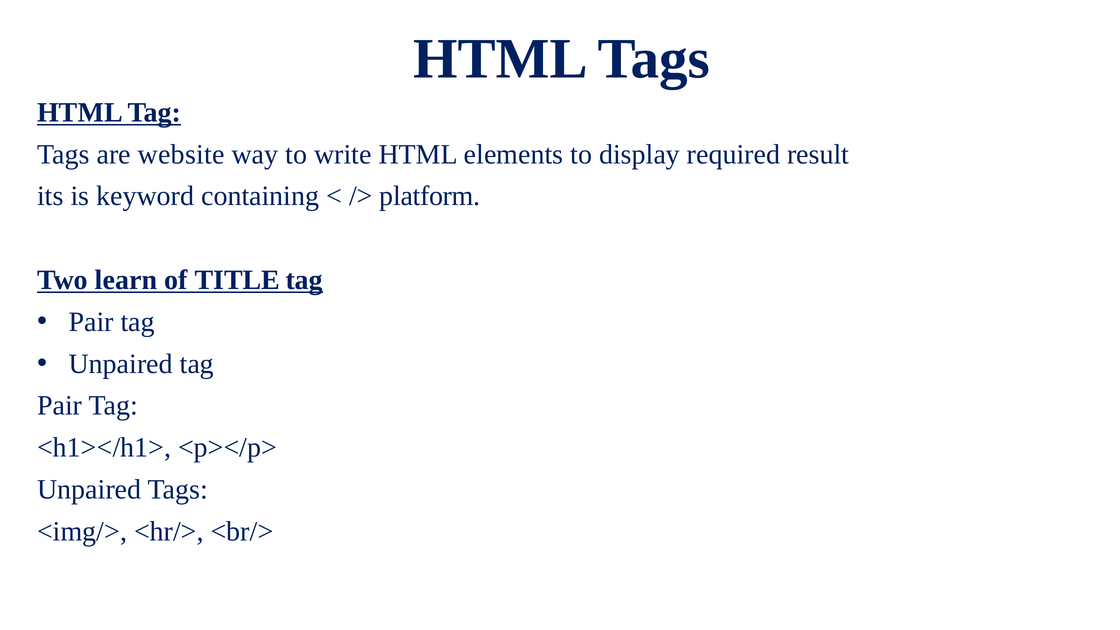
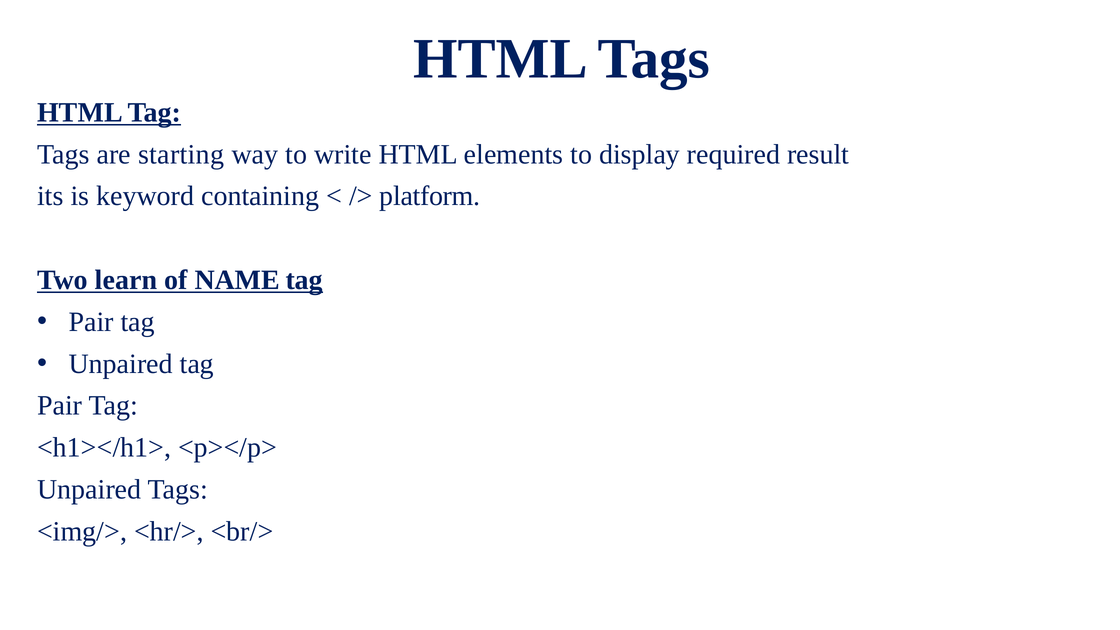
website: website -> starting (181, 154)
TITLE: TITLE -> NAME (237, 280)
